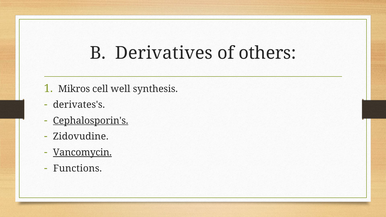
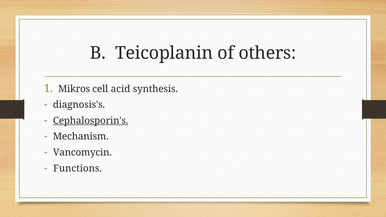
Derivatives: Derivatives -> Teicoplanin (164, 53)
well: well -> acid (120, 89)
derivates's: derivates's -> diagnosis's (79, 105)
Zidovudine: Zidovudine -> Mechanism (81, 137)
Vancomycin underline: present -> none (82, 153)
